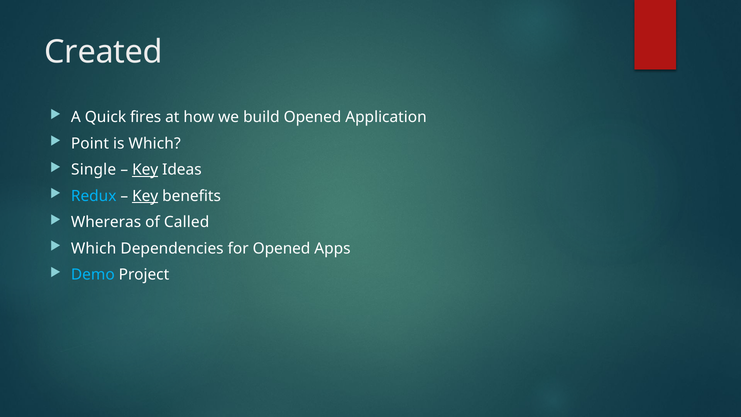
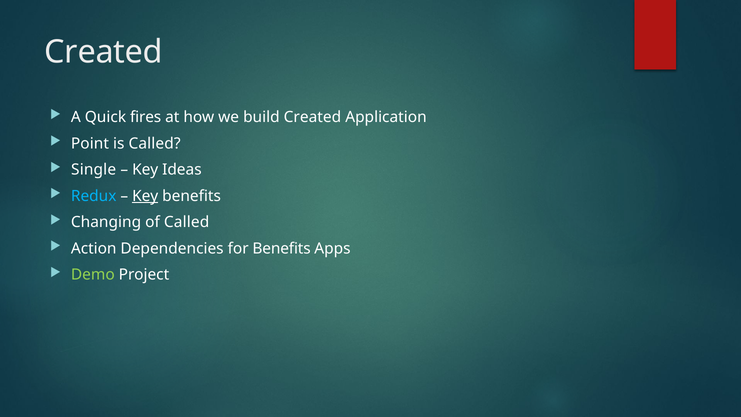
build Opened: Opened -> Created (312, 117)
is Which: Which -> Called (155, 143)
Key underline: present -> none (145, 170)
Whereras: Whereras -> Changing (106, 222)
Which: Which -> Action (94, 248)
for Opened: Opened -> Benefits (282, 248)
Demo colour: light blue -> light green (93, 275)
